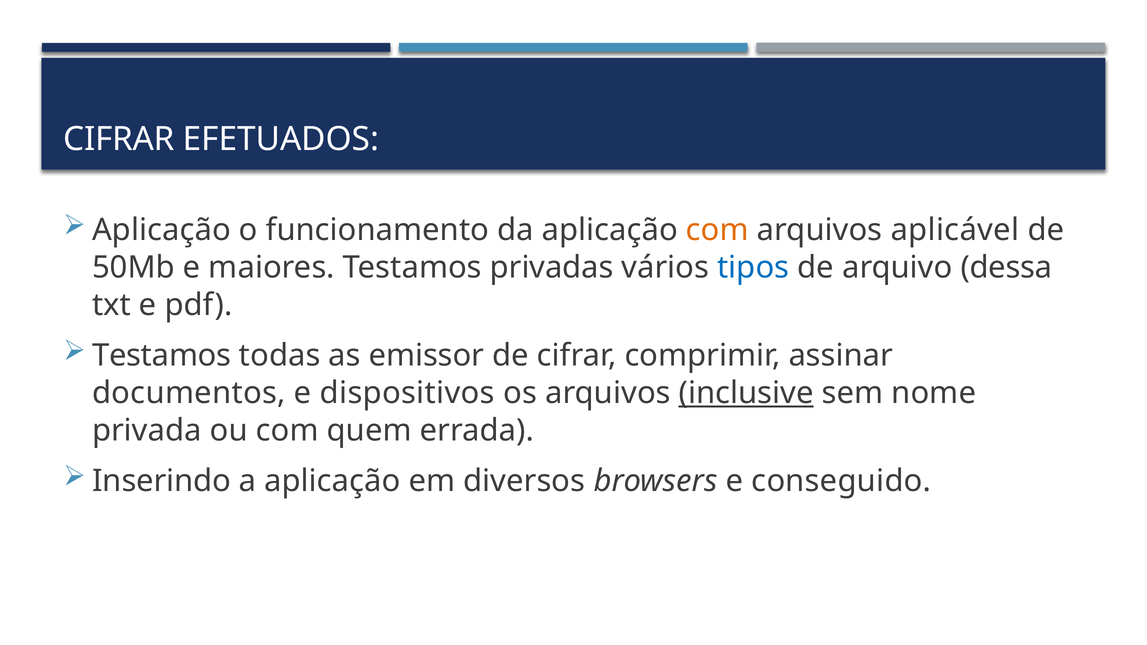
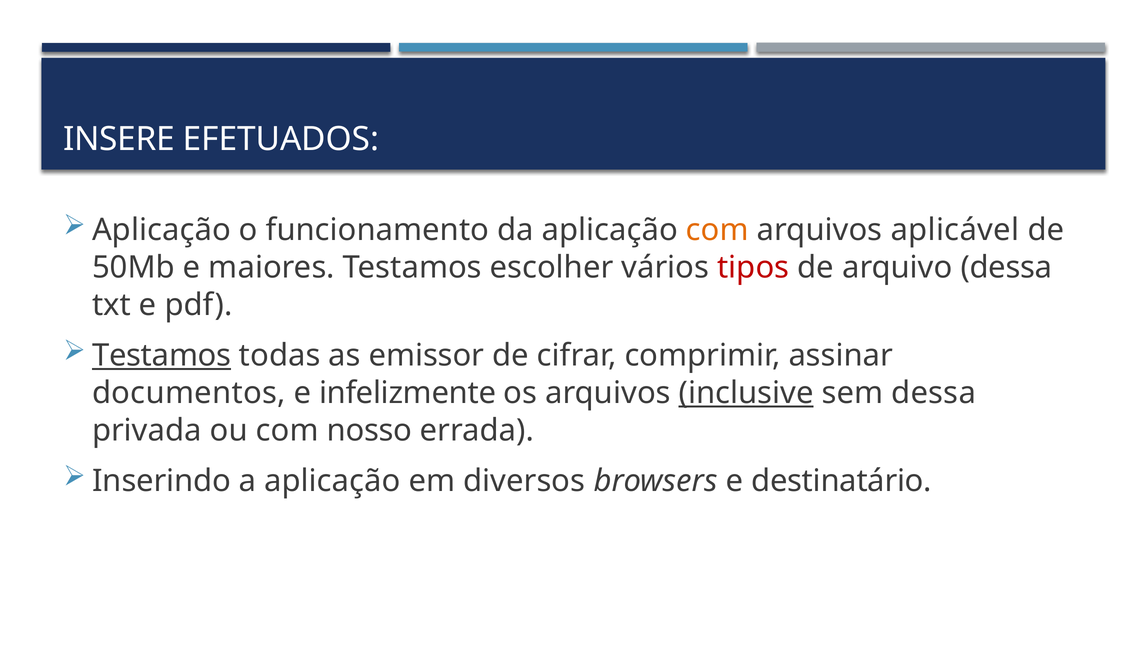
CIFRAR: CIFRAR -> INSERE (119, 139)
privadas: privadas -> escolher (552, 268)
tipos colour: blue -> red (753, 268)
Testamos underline: none -> present (162, 356)
dispositivos: dispositivos -> infelizmente (408, 393)
sem nome: nome -> dessa (934, 393)
quem: quem -> nosso (369, 430)
conseguido: conseguido -> destinatário (842, 481)
